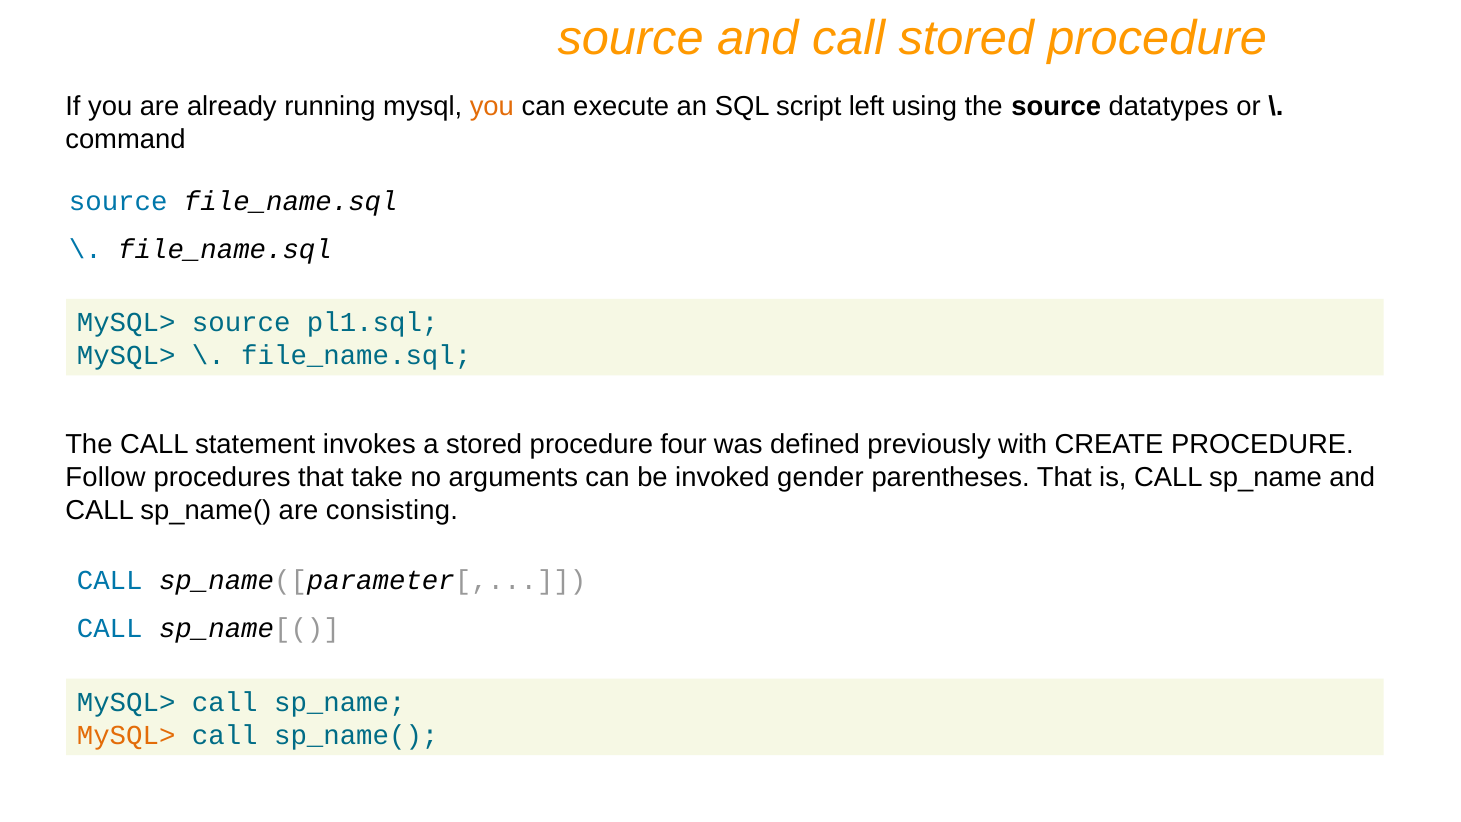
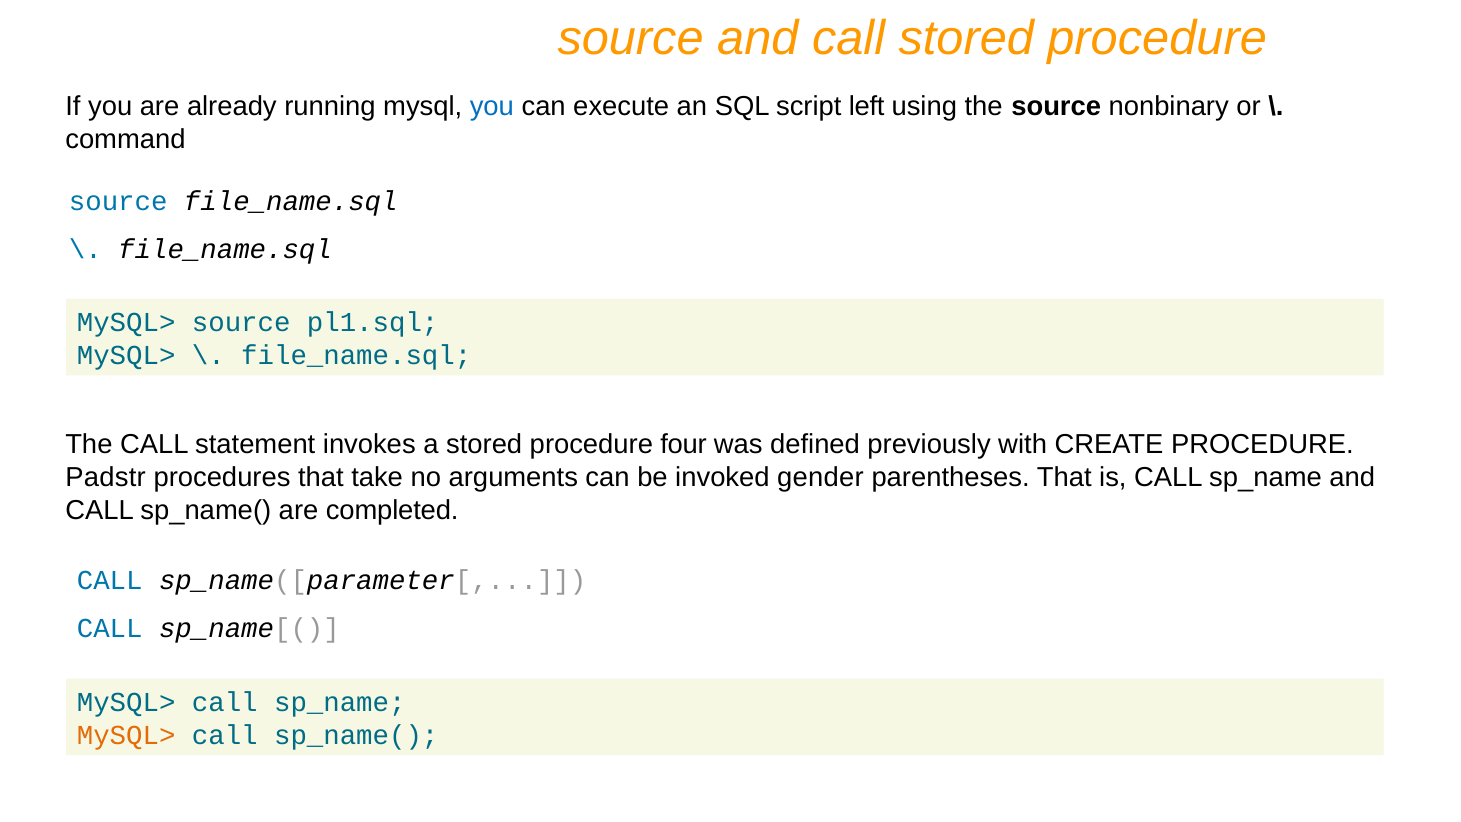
you colour: orange -> blue (492, 107)
datatypes: datatypes -> nonbinary (1169, 107)
Follow: Follow -> Padstr (106, 478)
consisting: consisting -> completed (392, 511)
